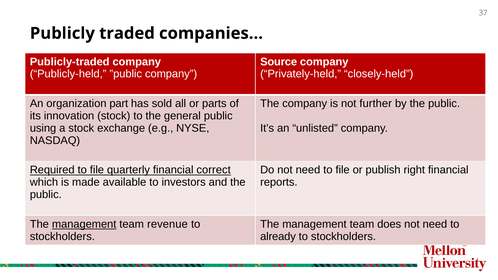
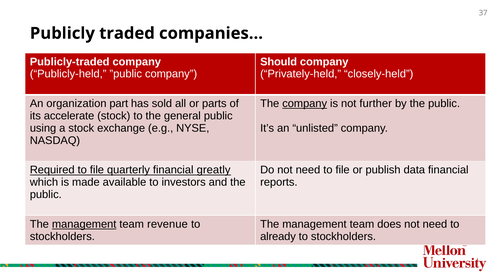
Source: Source -> Should (279, 62)
company underline: none -> present (305, 104)
innovation: innovation -> accelerate (69, 116)
correct: correct -> greatly (214, 170)
right: right -> data (414, 170)
